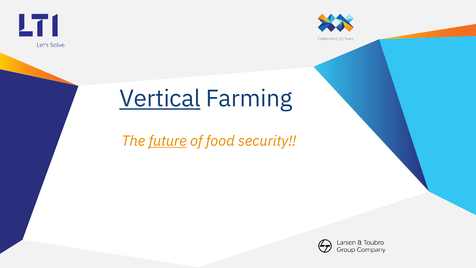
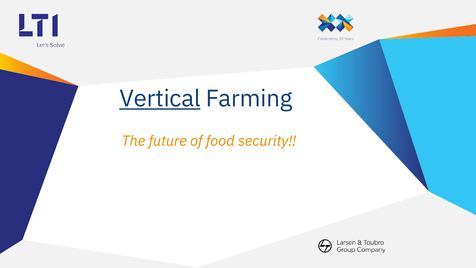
future underline: present -> none (168, 141)
